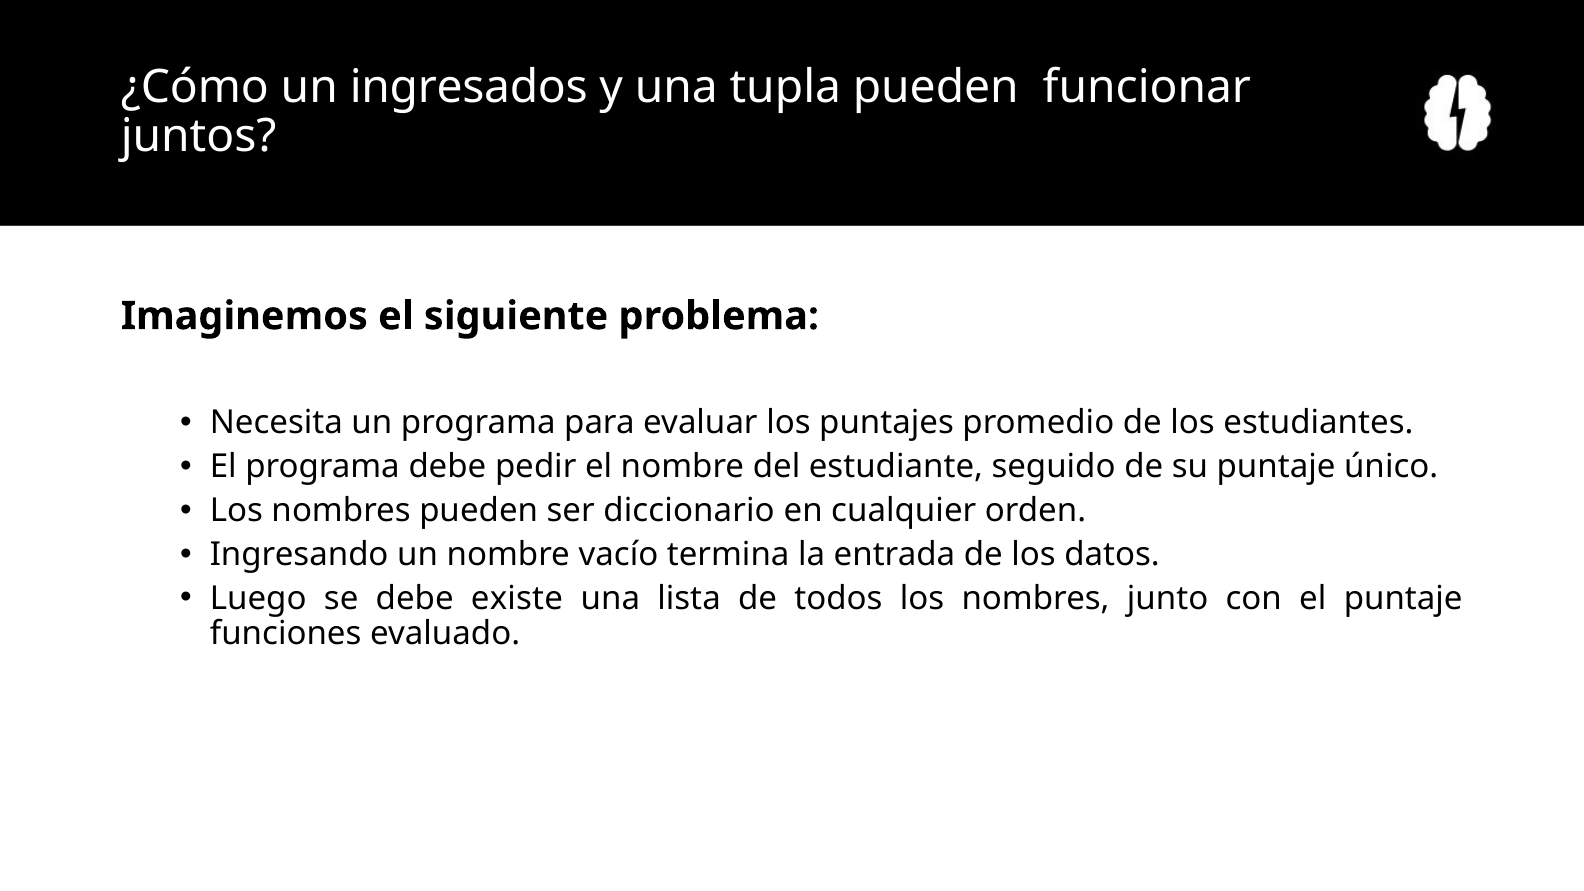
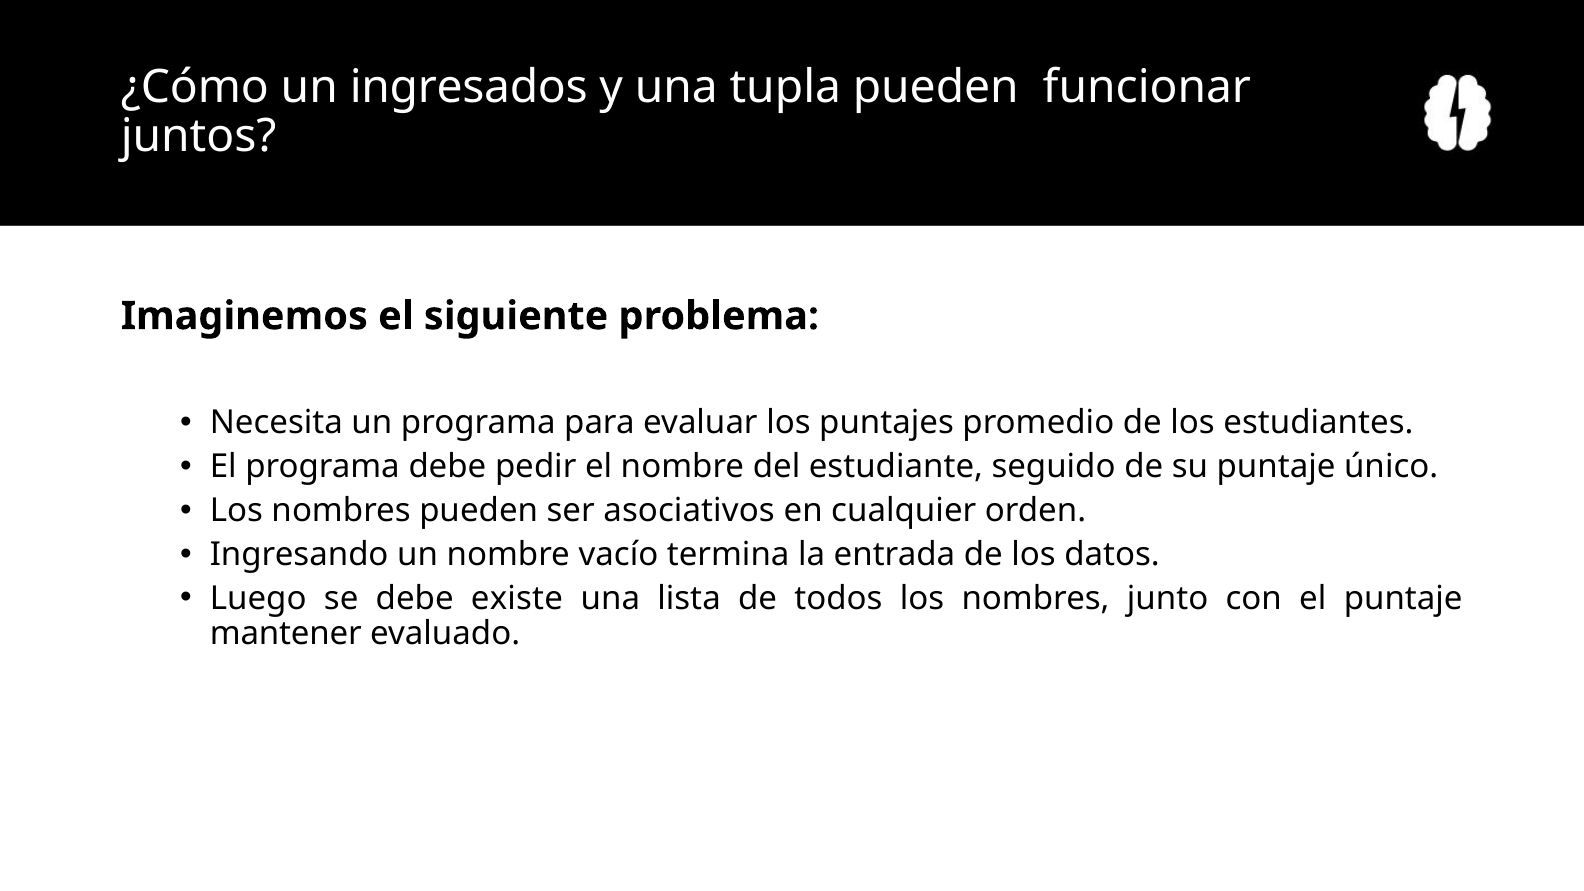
diccionario: diccionario -> asociativos (689, 511)
funciones: funciones -> mantener (286, 634)
